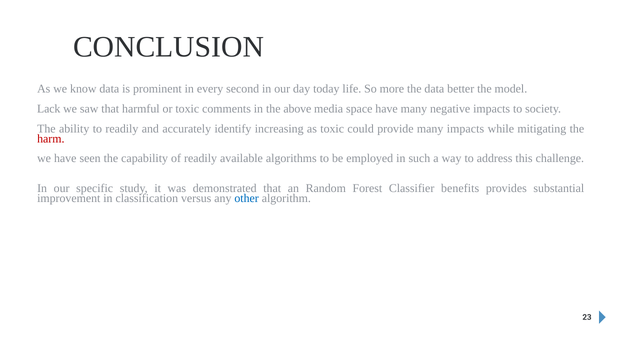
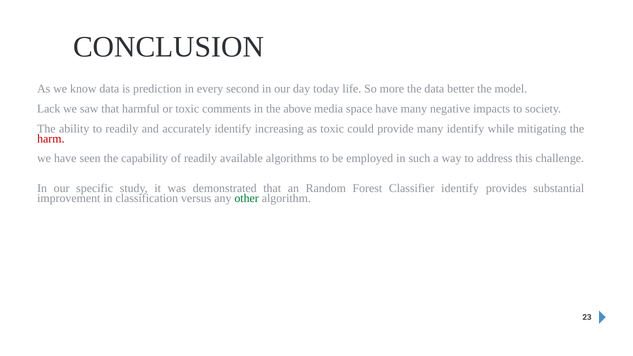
prominent: prominent -> prediction (157, 89)
many impacts: impacts -> identify (465, 129)
Classifier benefits: benefits -> identify (460, 188)
other colour: blue -> green (247, 198)
